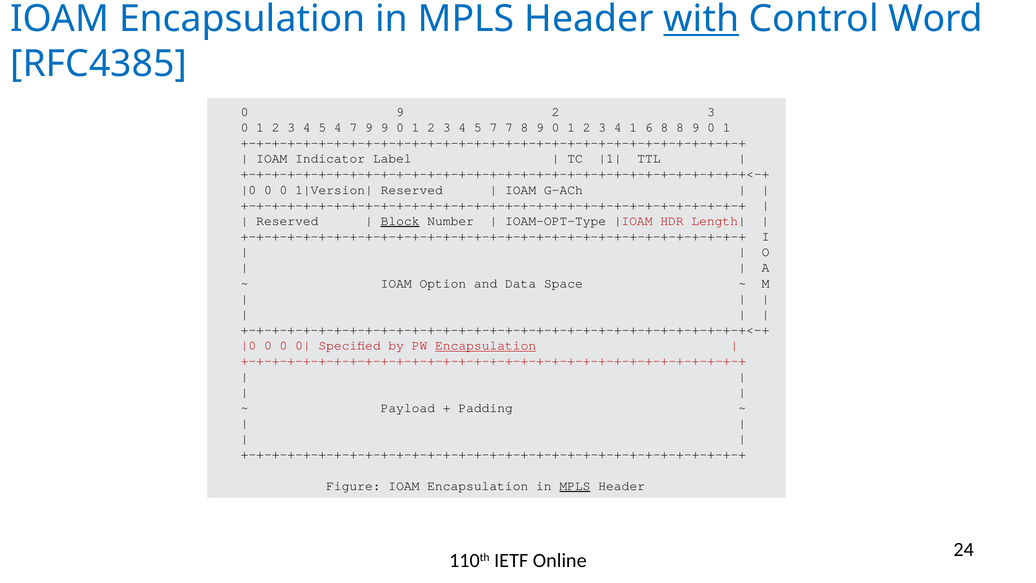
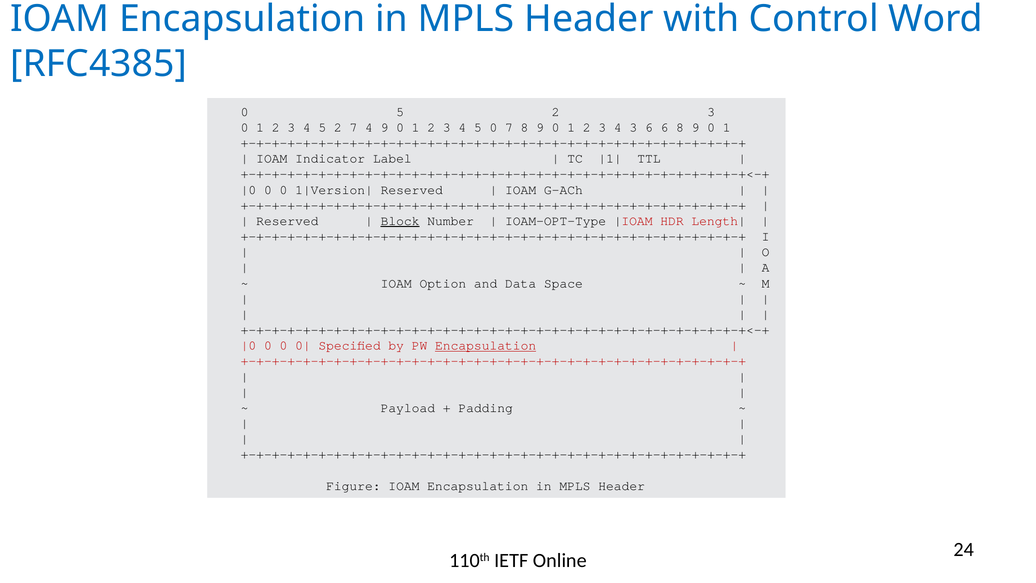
with underline: present -> none (701, 19)
0 9: 9 -> 5 (400, 112)
4 5 4: 4 -> 2 (338, 127)
7 9: 9 -> 4 (369, 127)
5 7: 7 -> 0 (493, 127)
4 1: 1 -> 3 (633, 127)
6 8: 8 -> 6 (664, 127)
MPLS underline: present -> none (575, 486)
